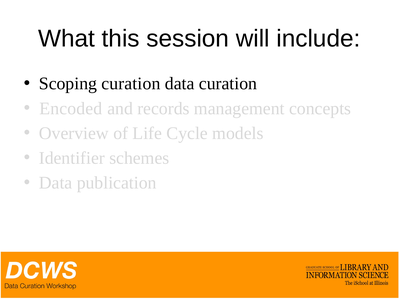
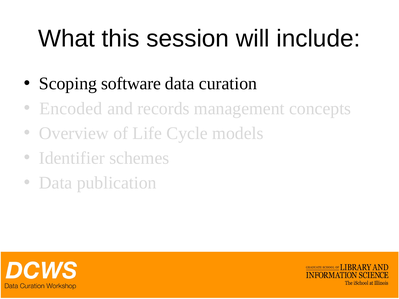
Scoping curation: curation -> software (131, 84)
